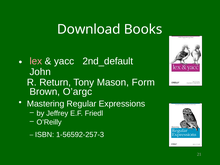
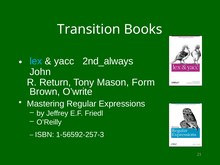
Download: Download -> Transition (89, 29)
lex colour: pink -> light blue (36, 61)
2nd_default: 2nd_default -> 2nd_always (108, 61)
O’argc: O’argc -> O’write (78, 92)
